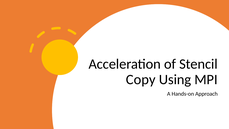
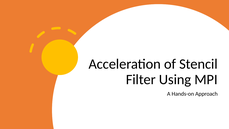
Copy: Copy -> Filter (141, 79)
